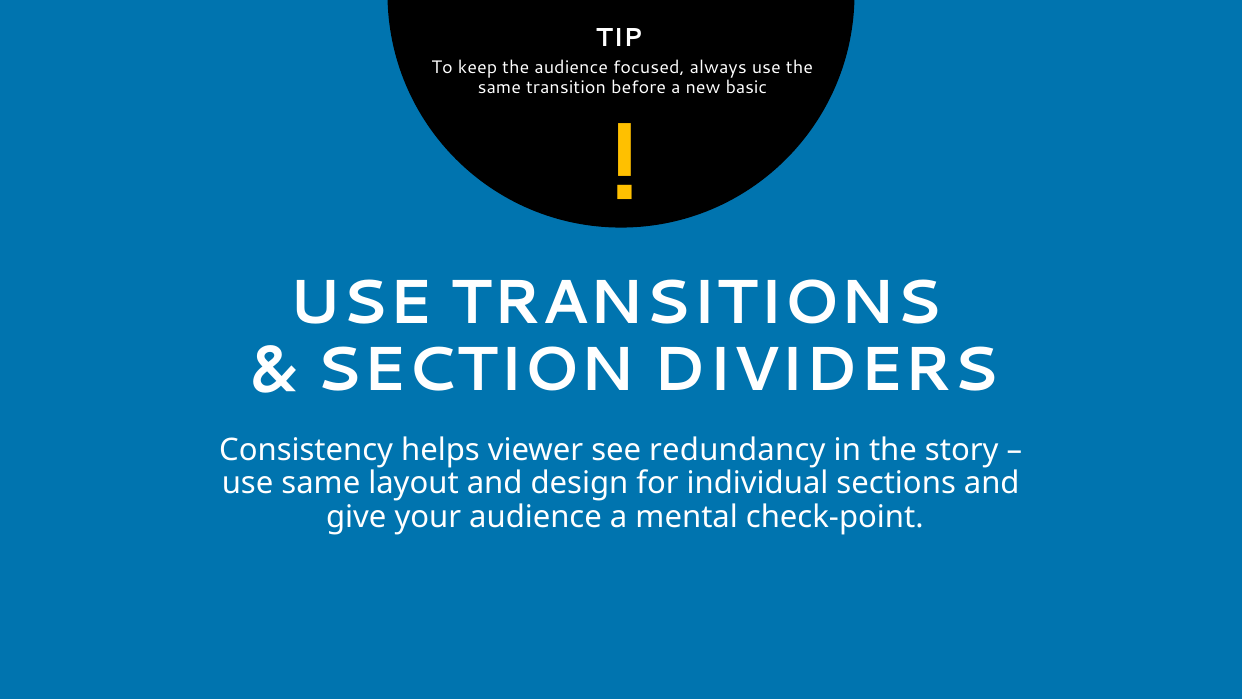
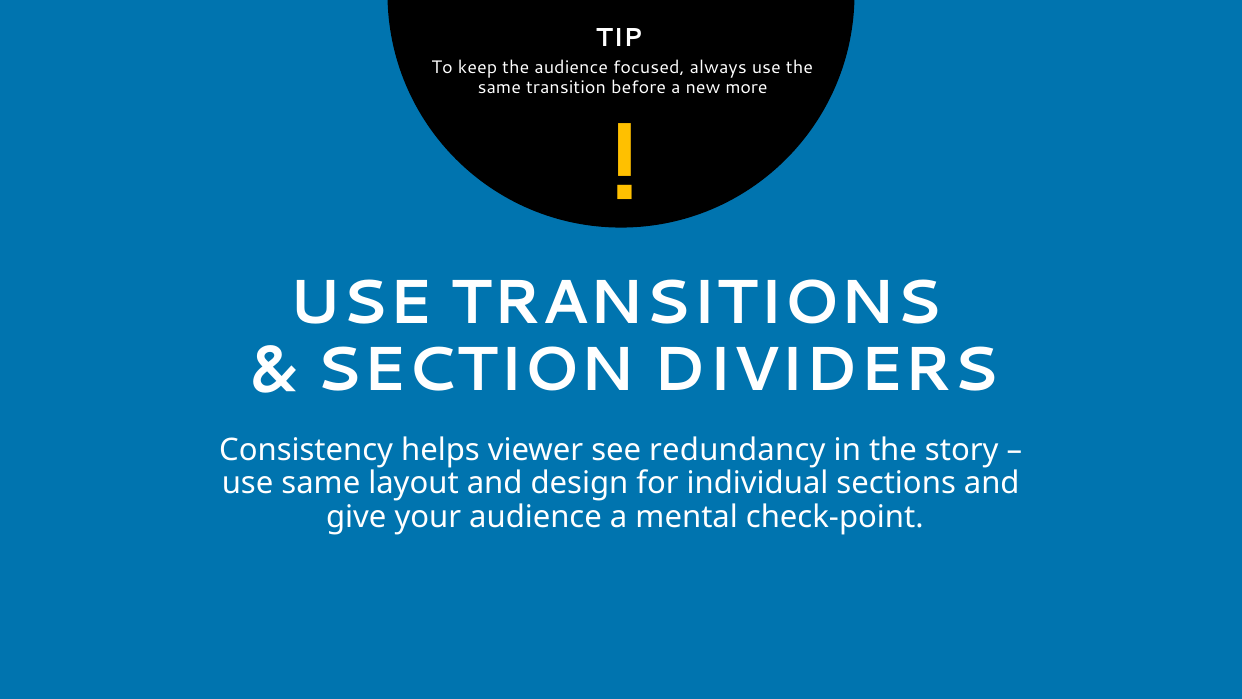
basic: basic -> more (746, 87)
